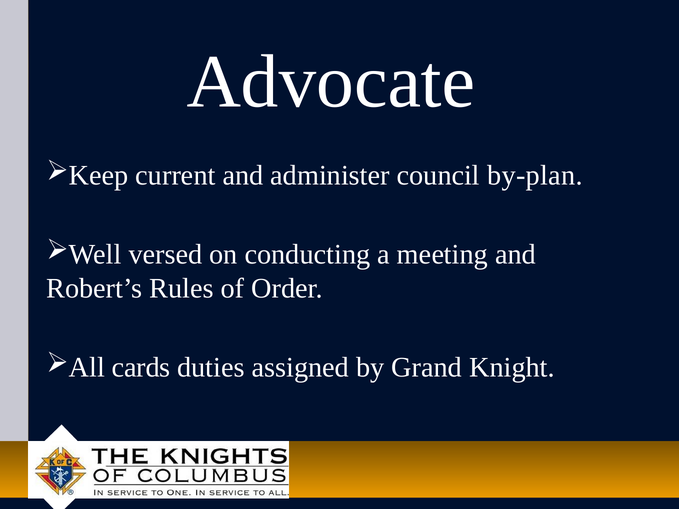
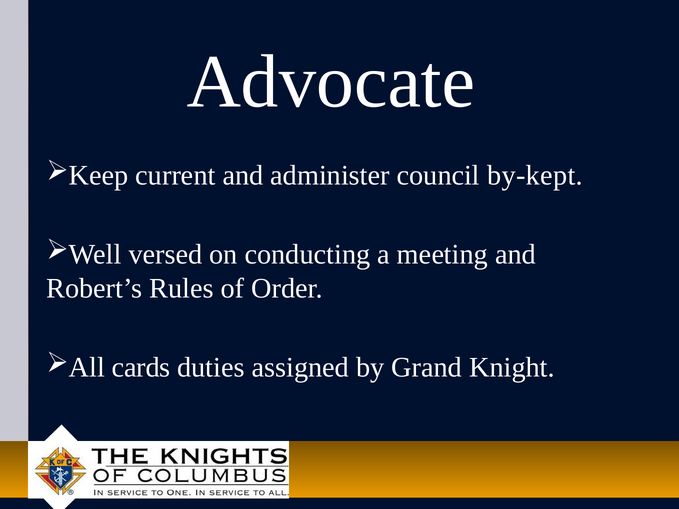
by-plan: by-plan -> by-kept (535, 175)
